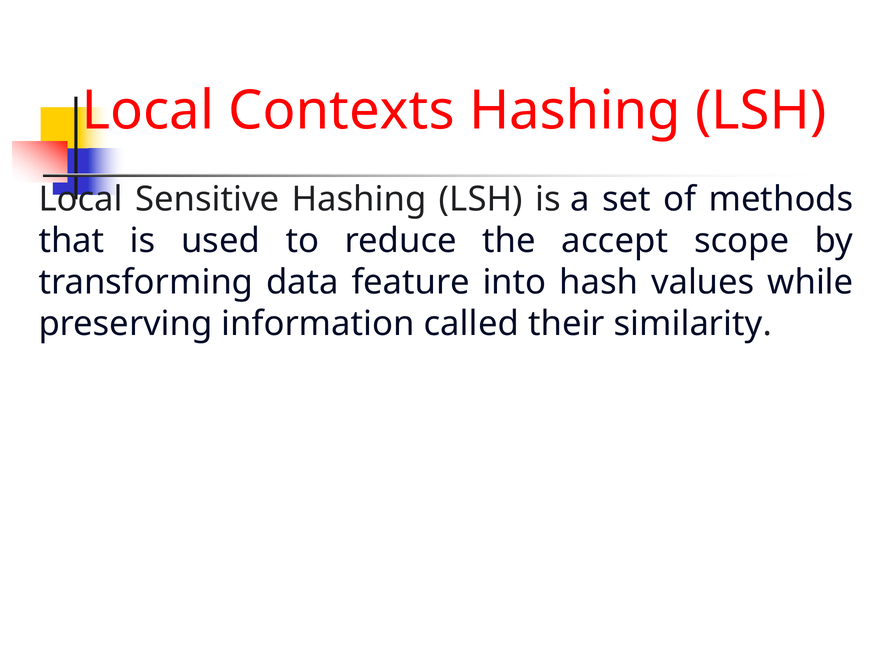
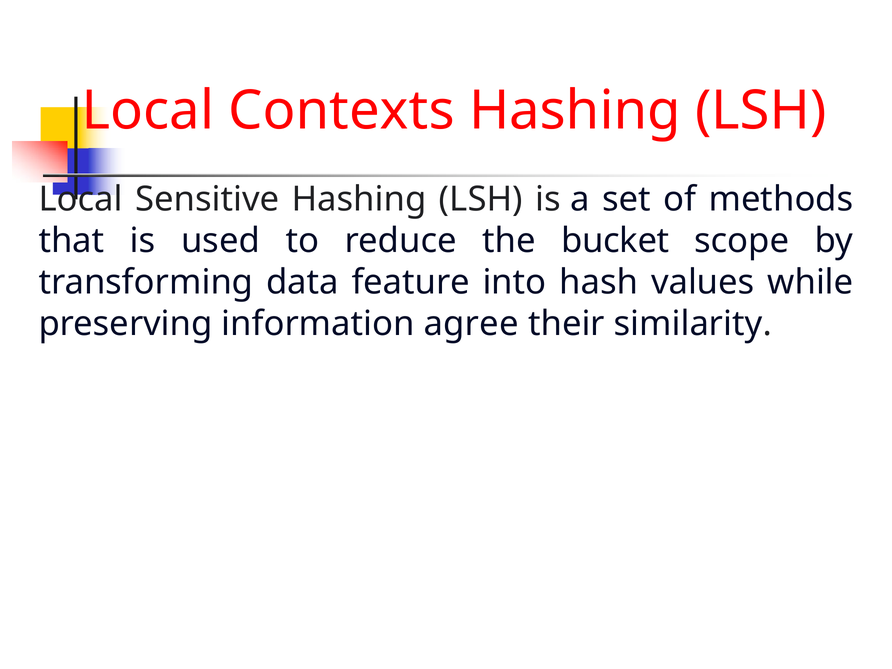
accept: accept -> bucket (615, 241)
called: called -> agree (471, 324)
